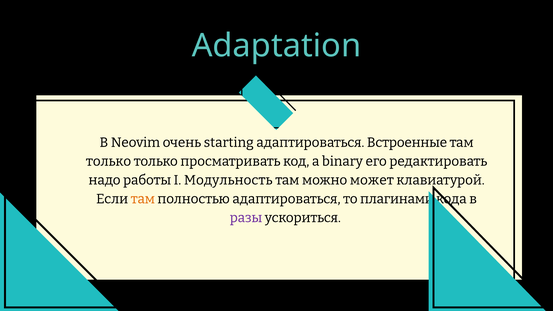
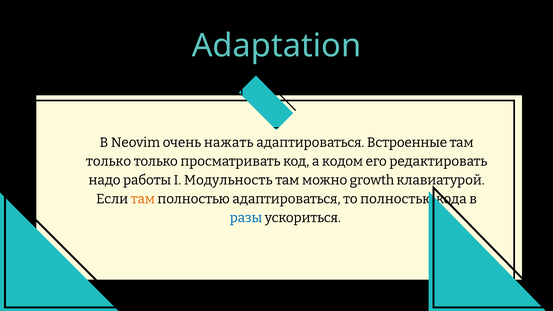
starting: starting -> нажать (229, 142)
binary: binary -> кодом (342, 161)
может: может -> growth (372, 180)
то плагинами: плагинами -> полностью (397, 199)
разы colour: purple -> blue (246, 218)
